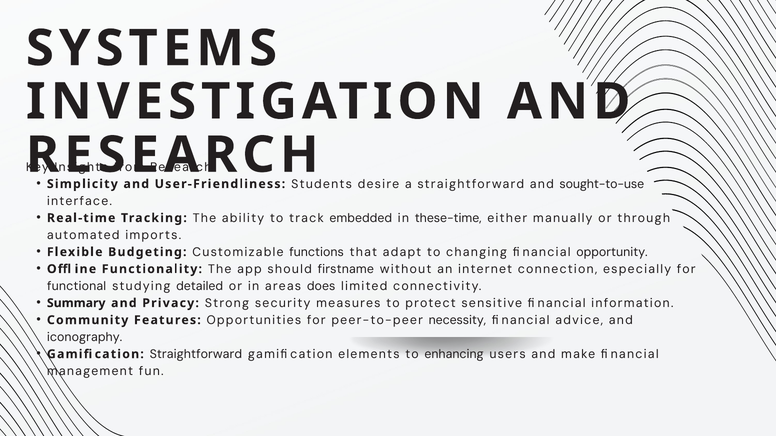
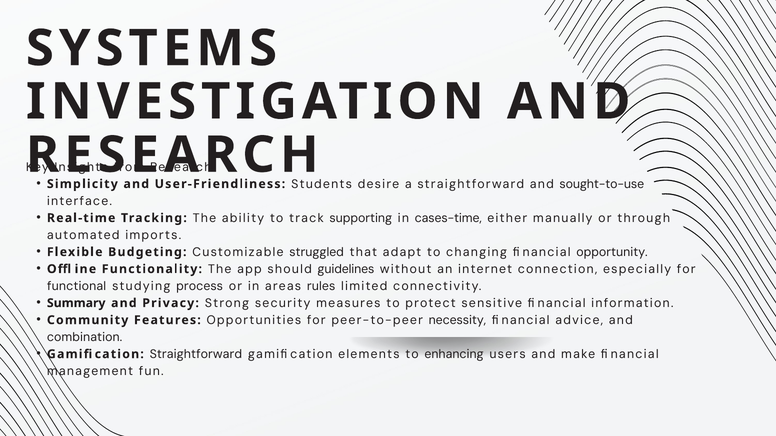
embedded: embedded -> supporting (361, 218)
these-time: these-time -> cases-time (448, 218)
functions: functions -> struggled (317, 252)
firstname: firstname -> guidelines (346, 269)
detailed: detailed -> process (200, 286)
does: does -> rules (321, 286)
iconography: iconography -> combination (85, 337)
